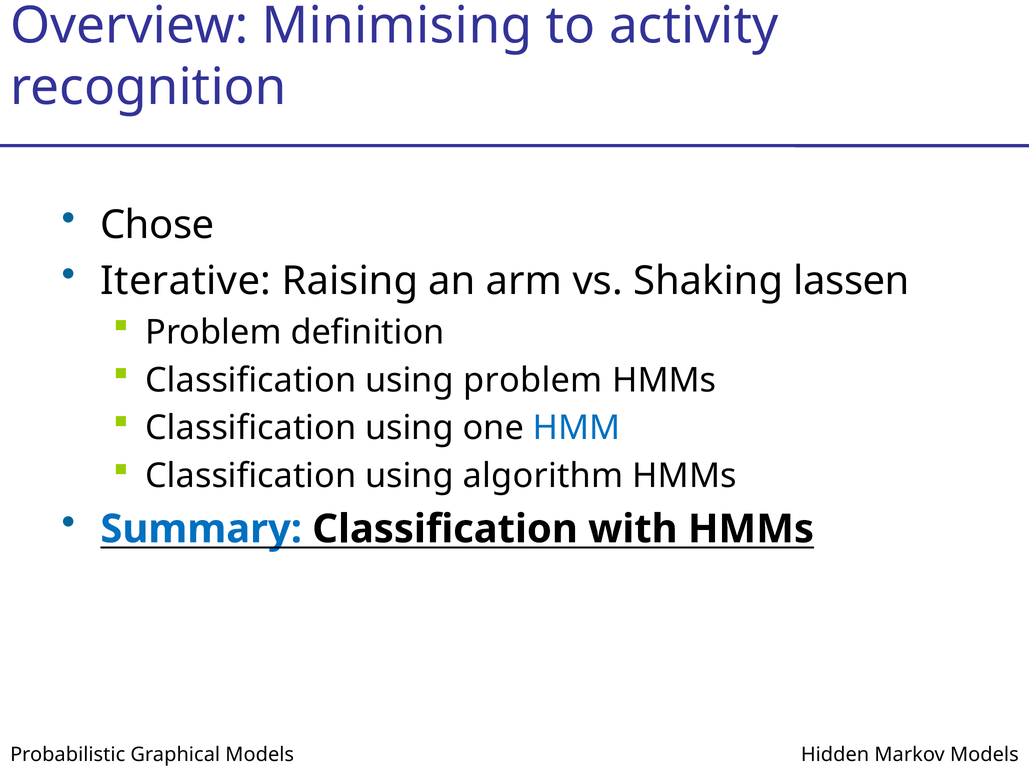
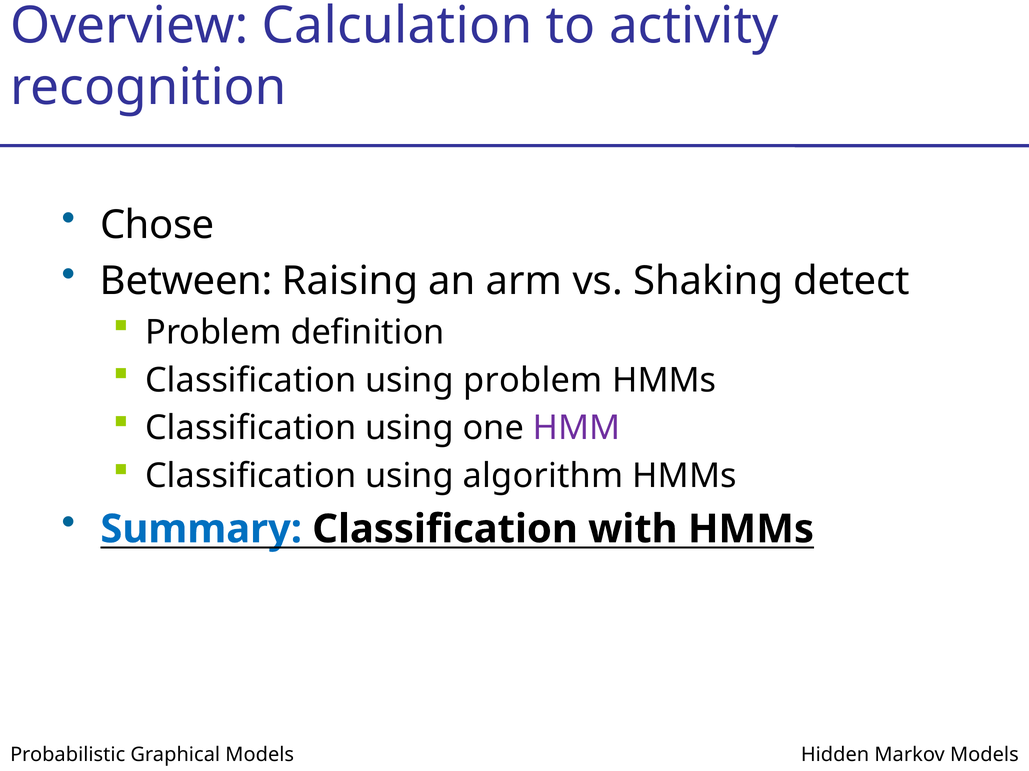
Minimising: Minimising -> Calculation (397, 26)
Iterative: Iterative -> Between (186, 282)
lassen: lassen -> detect (851, 282)
HMM colour: blue -> purple (577, 429)
